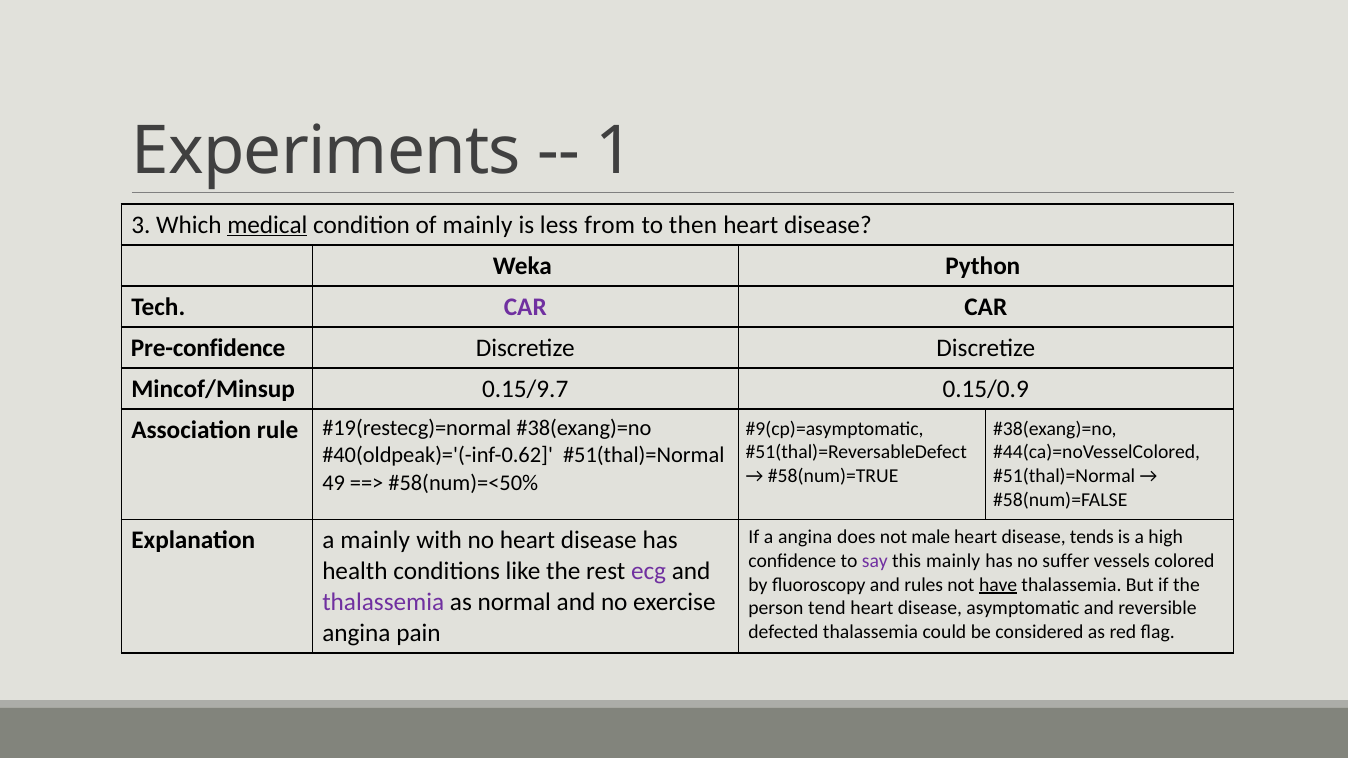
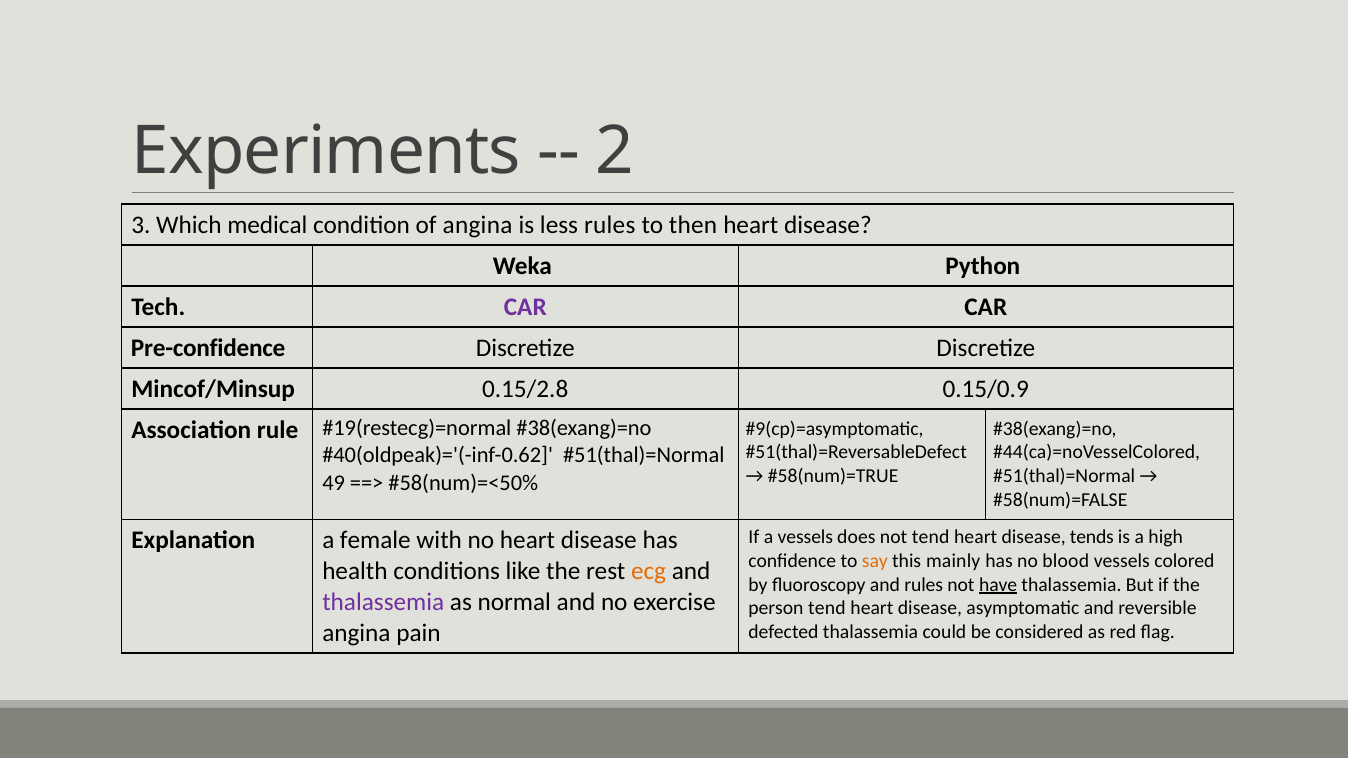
1: 1 -> 2 (615, 151)
medical underline: present -> none (267, 225)
of mainly: mainly -> angina (478, 225)
less from: from -> rules (610, 225)
0.15/9.7: 0.15/9.7 -> 0.15/2.8 (525, 389)
a angina: angina -> vessels (805, 537)
not male: male -> tend (931, 537)
a mainly: mainly -> female (375, 540)
say colour: purple -> orange (875, 561)
suffer: suffer -> blood (1066, 561)
ecg colour: purple -> orange (649, 571)
